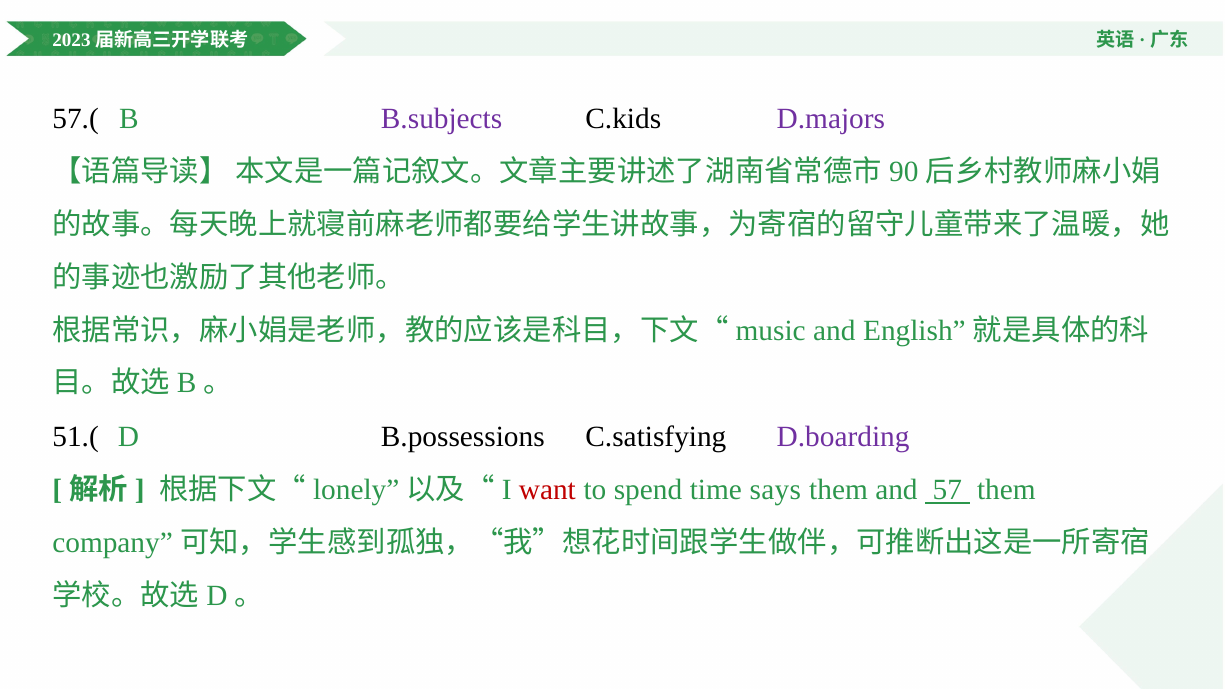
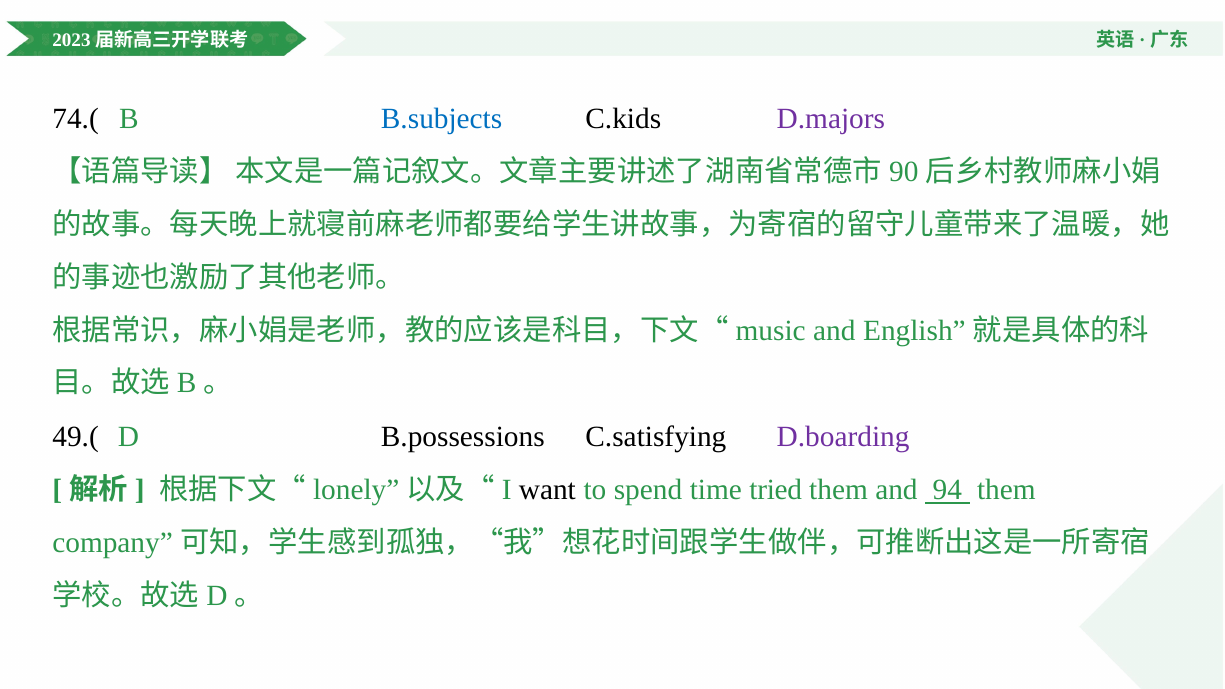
57.(: 57.( -> 74.( (76, 119)
B.subjects colour: purple -> blue (442, 119)
51.(: 51.( -> 49.( (76, 437)
want colour: red -> black (547, 490)
says: says -> tried (776, 490)
57: 57 -> 94 (947, 490)
